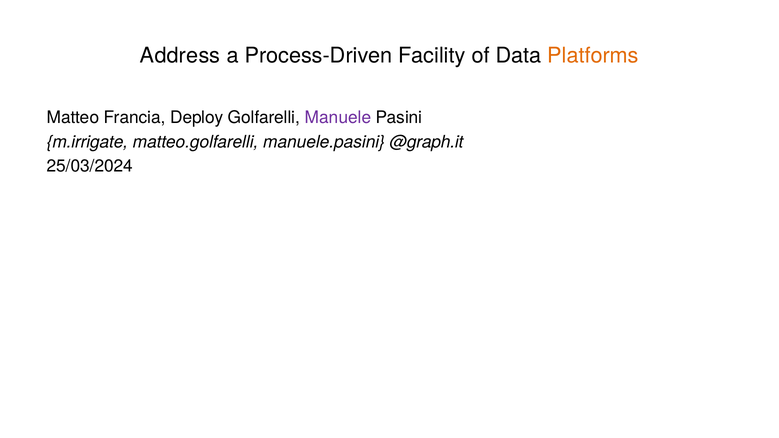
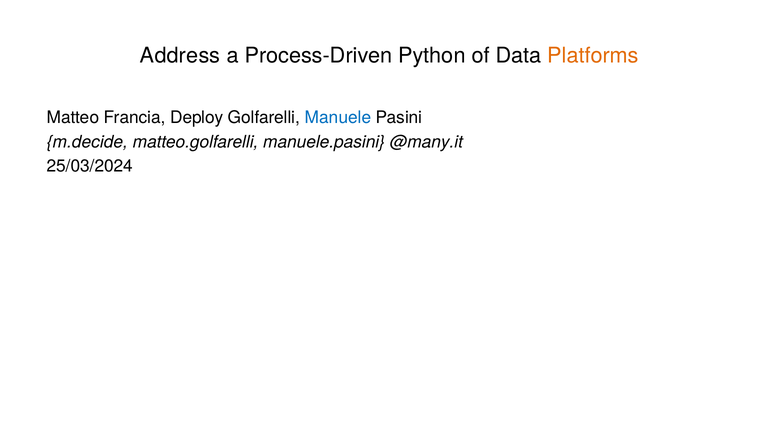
Facility: Facility -> Python (432, 56)
Manuele colour: purple -> blue (338, 118)
m.irrigate: m.irrigate -> m.decide (87, 142)
@graph.it: @graph.it -> @many.it (426, 142)
